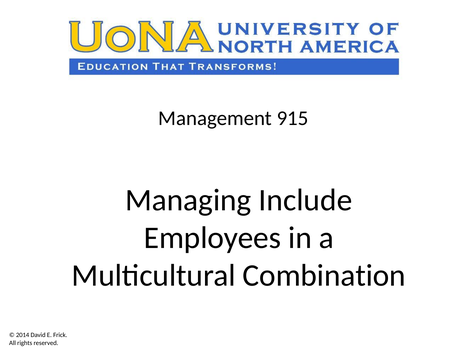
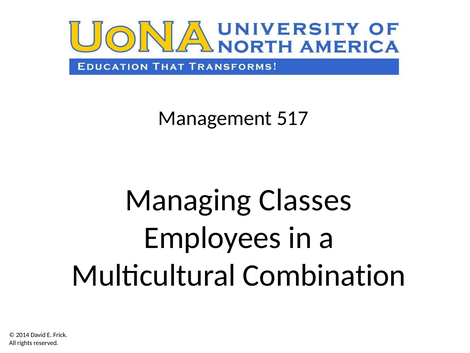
915: 915 -> 517 (293, 118)
Include: Include -> Classes (305, 200)
